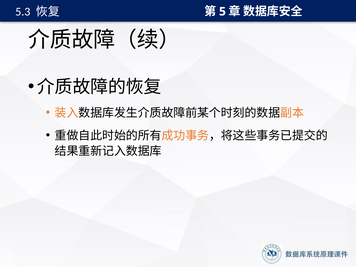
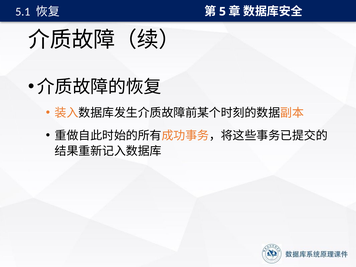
5.3: 5.3 -> 5.1 (23, 12)
